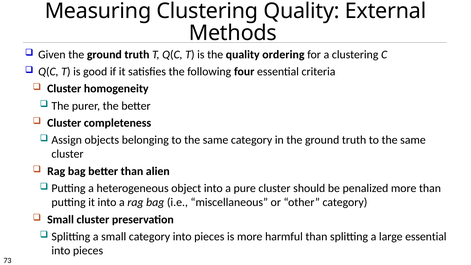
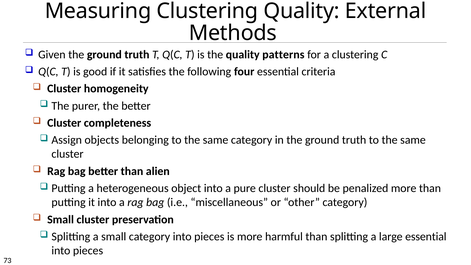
ordering: ordering -> patterns (283, 55)
